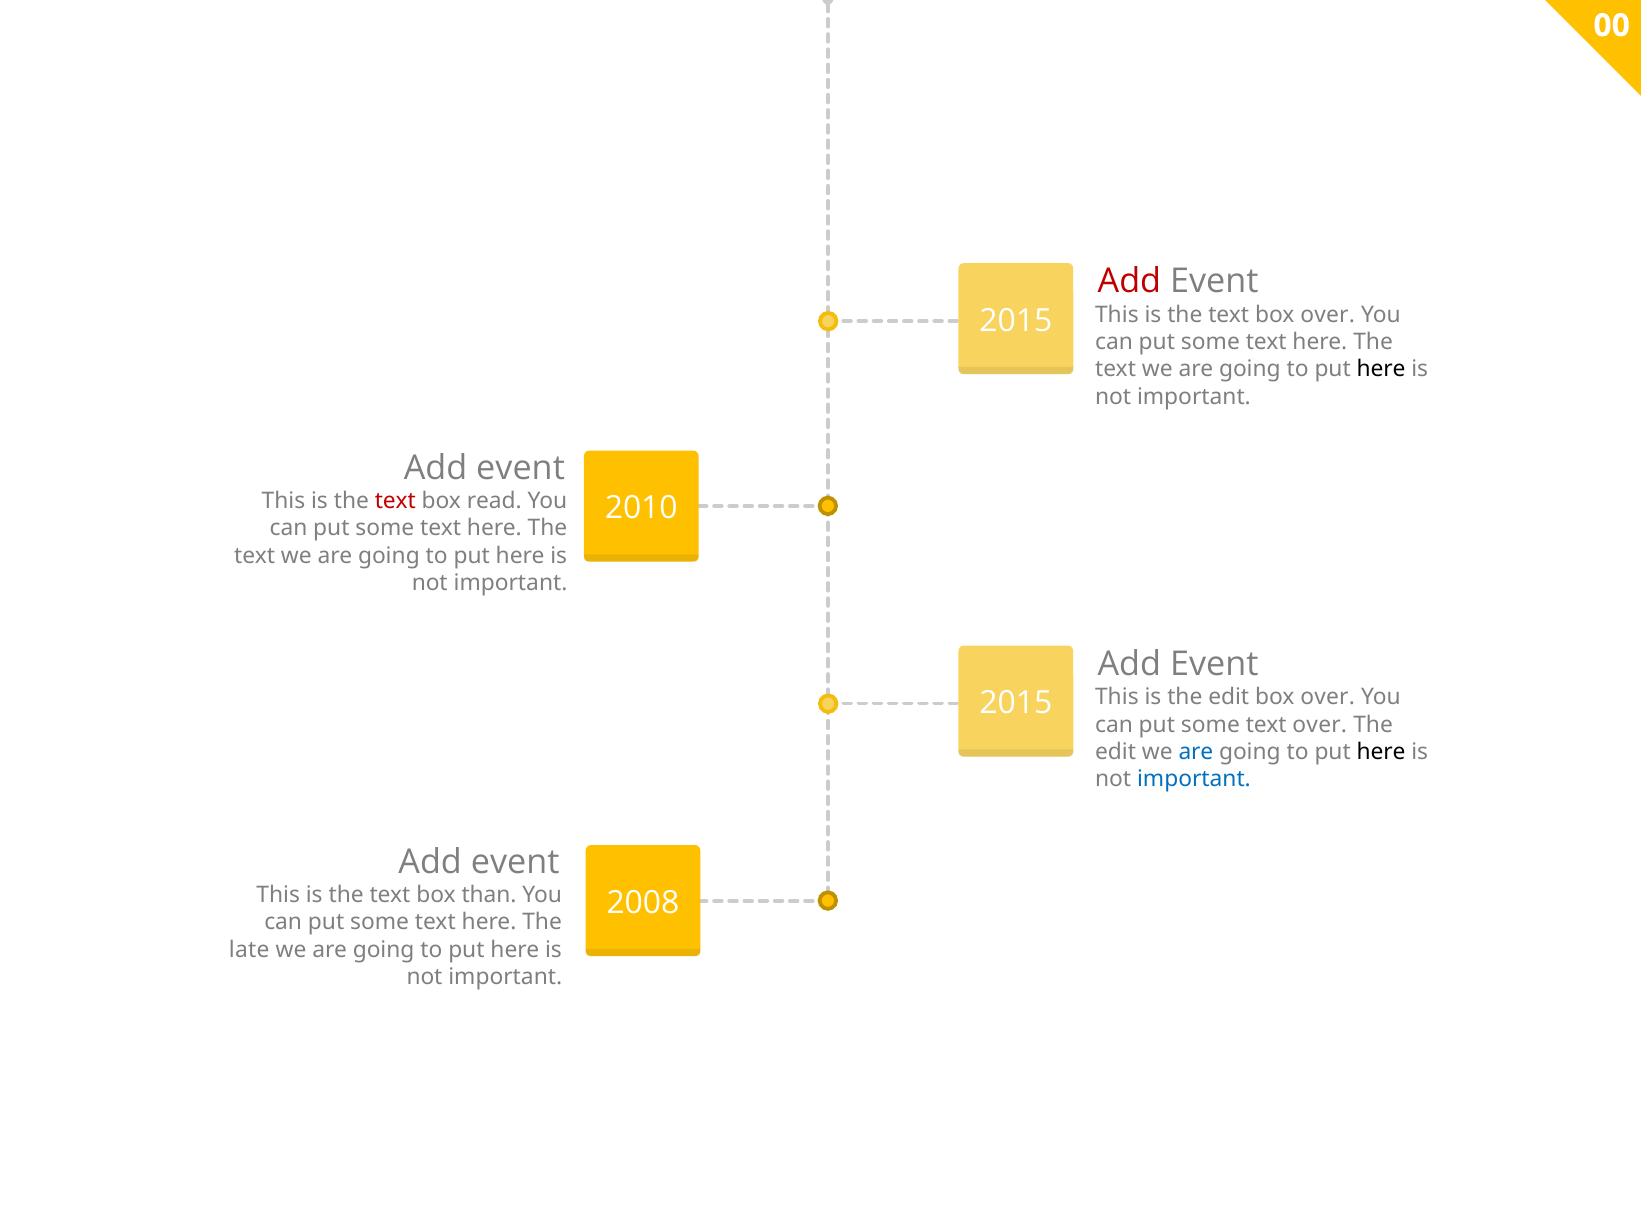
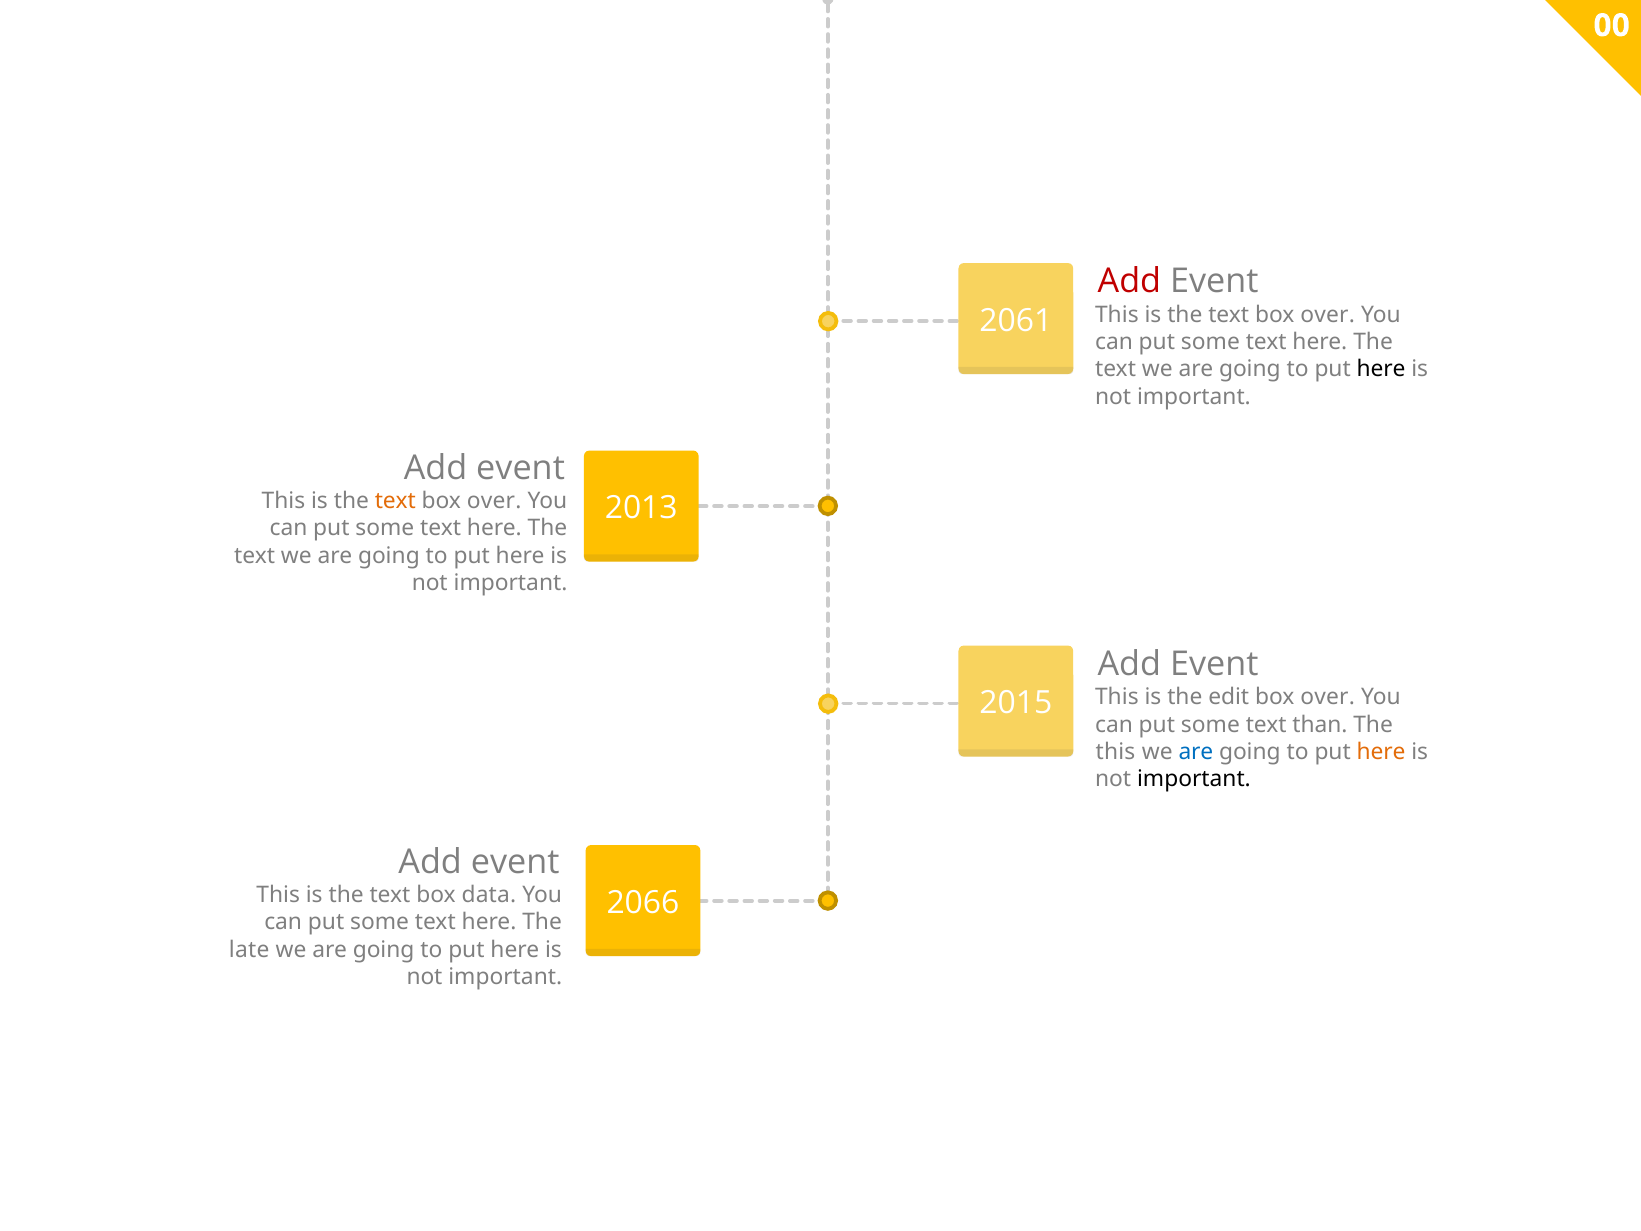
2015: 2015 -> 2061 (1016, 321)
text colour: red -> orange (395, 501)
read: read -> over (494, 501)
2010: 2010 -> 2013 (641, 508)
text over: over -> than (1320, 724)
edit: edit -> this (1115, 752)
here colour: black -> orange (1381, 752)
important colour: blue -> black (1194, 779)
than: than -> data (489, 895)
2008: 2008 -> 2066 (643, 903)
